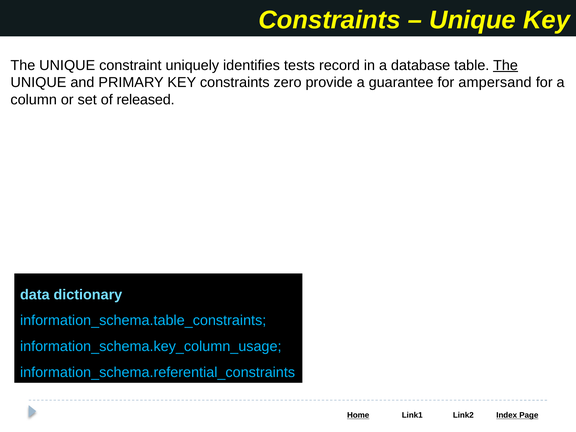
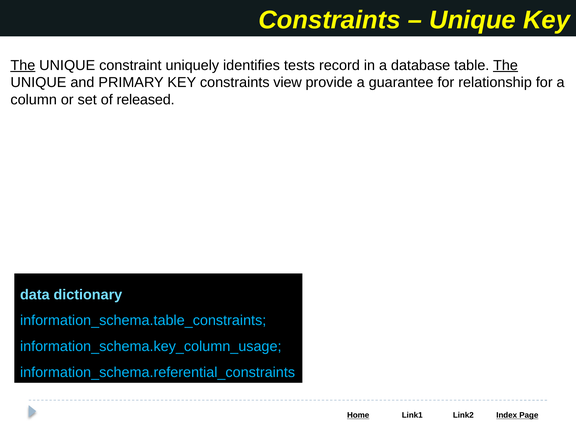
The underline: none -> present (23, 65)
zero: zero -> view (288, 83)
ampersand: ampersand -> relationship (495, 83)
